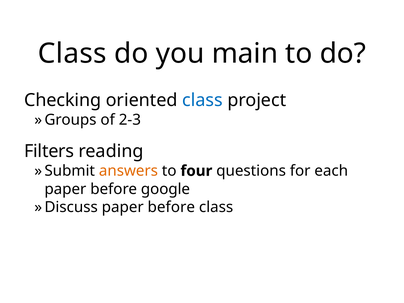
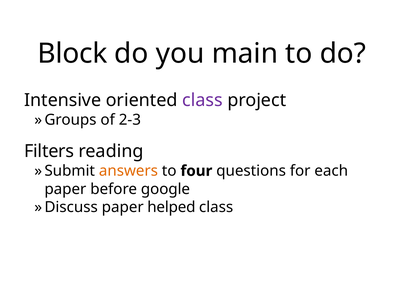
Class: Class -> Block (72, 54)
Checking: Checking -> Intensive (63, 100)
class colour: blue -> purple (202, 100)
before: before -> helped (171, 207)
